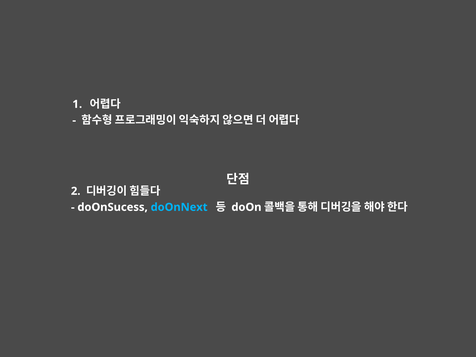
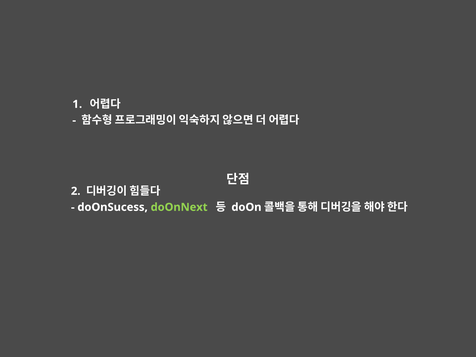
doOnNext colour: light blue -> light green (179, 207)
